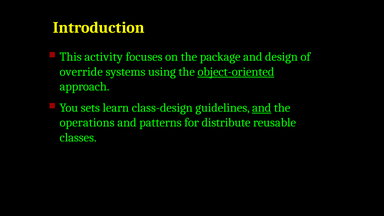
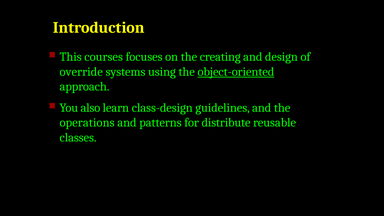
activity: activity -> courses (104, 57)
package: package -> creating (220, 57)
sets: sets -> also (90, 108)
and underline: present -> none (262, 108)
